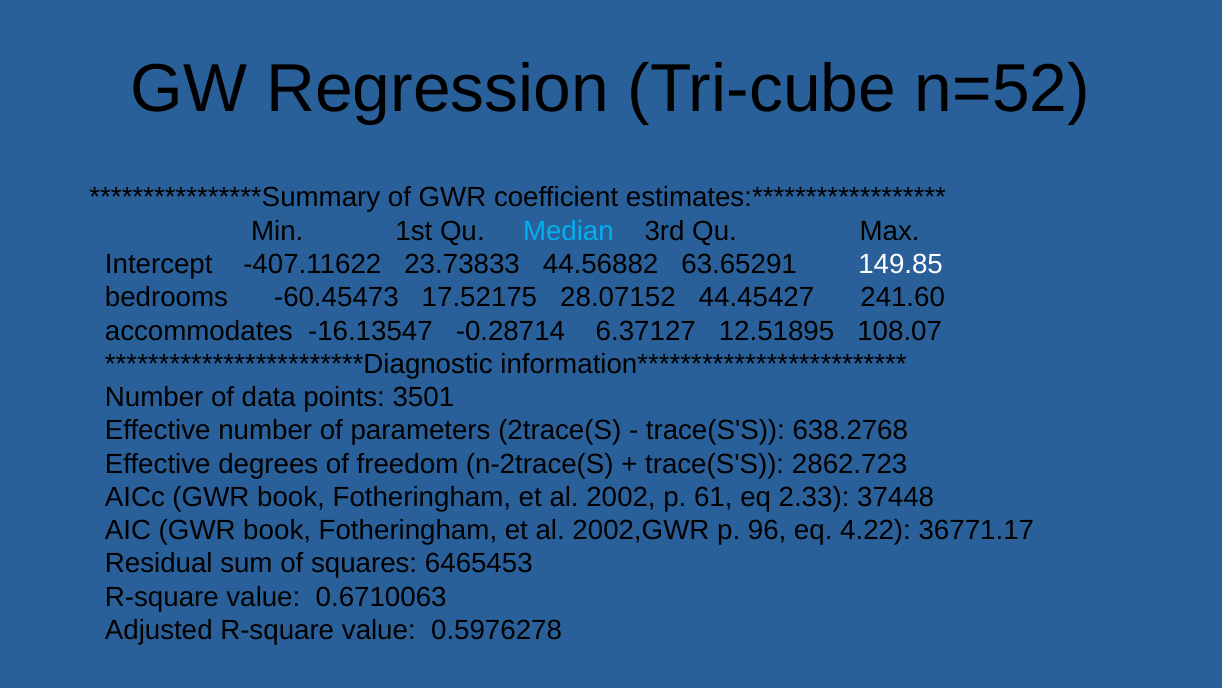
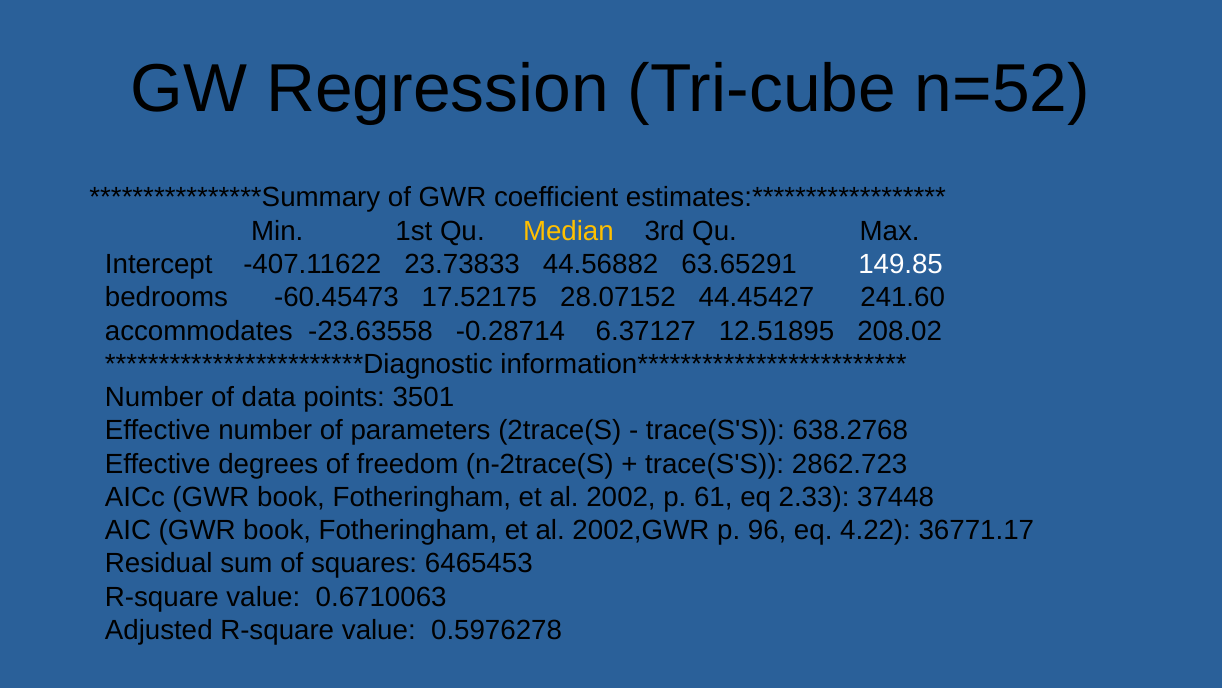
Median colour: light blue -> yellow (568, 231)
-16.13547: -16.13547 -> -23.63558 (370, 331)
108.07: 108.07 -> 208.02 (900, 331)
